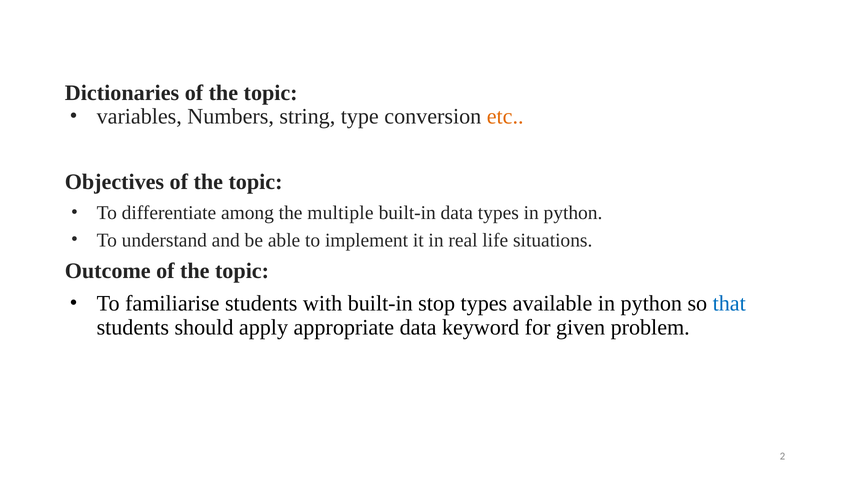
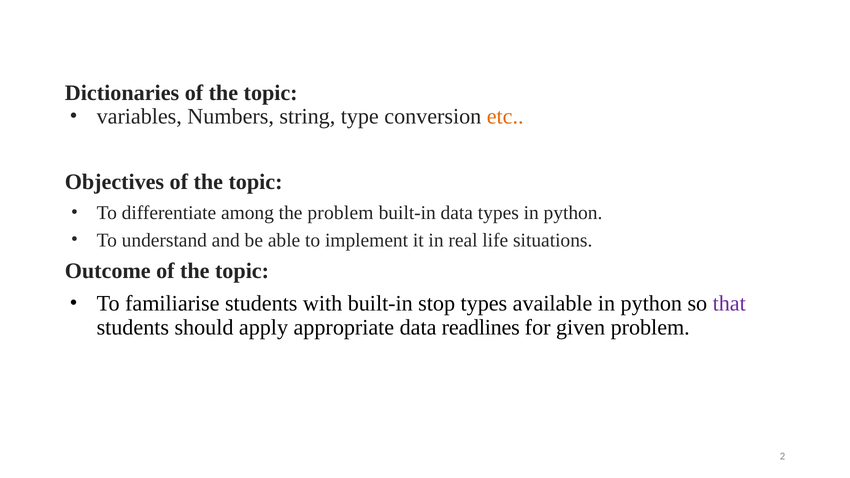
the multiple: multiple -> problem (340, 213)
that colour: blue -> purple (729, 304)
keyword: keyword -> readlines (481, 328)
